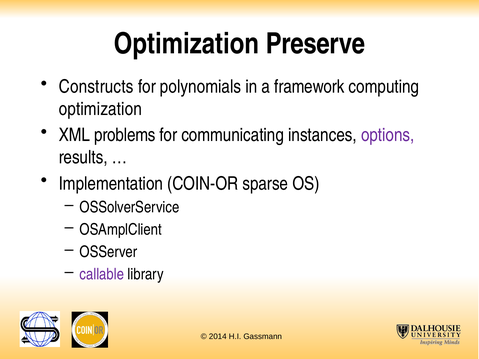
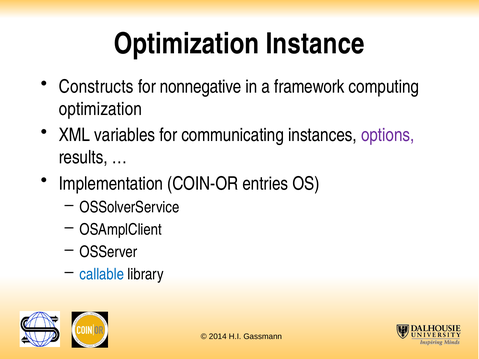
Preserve: Preserve -> Instance (315, 44)
polynomials: polynomials -> nonnegative (201, 87)
problems: problems -> variables (125, 135)
sparse: sparse -> entries (265, 184)
callable colour: purple -> blue (102, 274)
